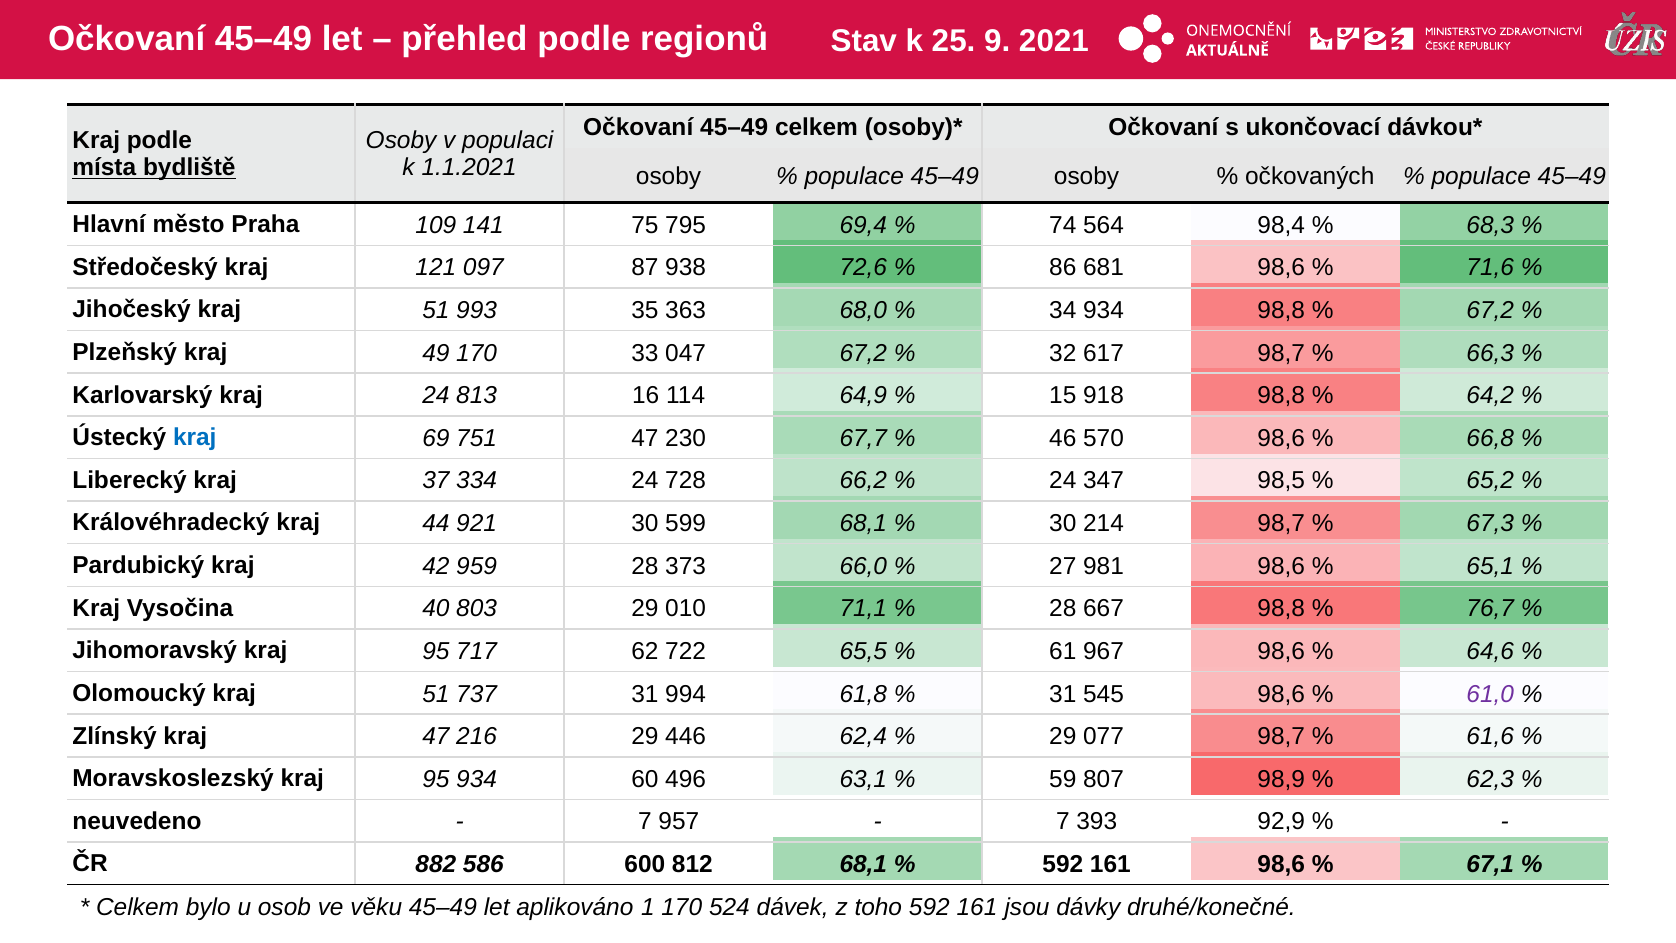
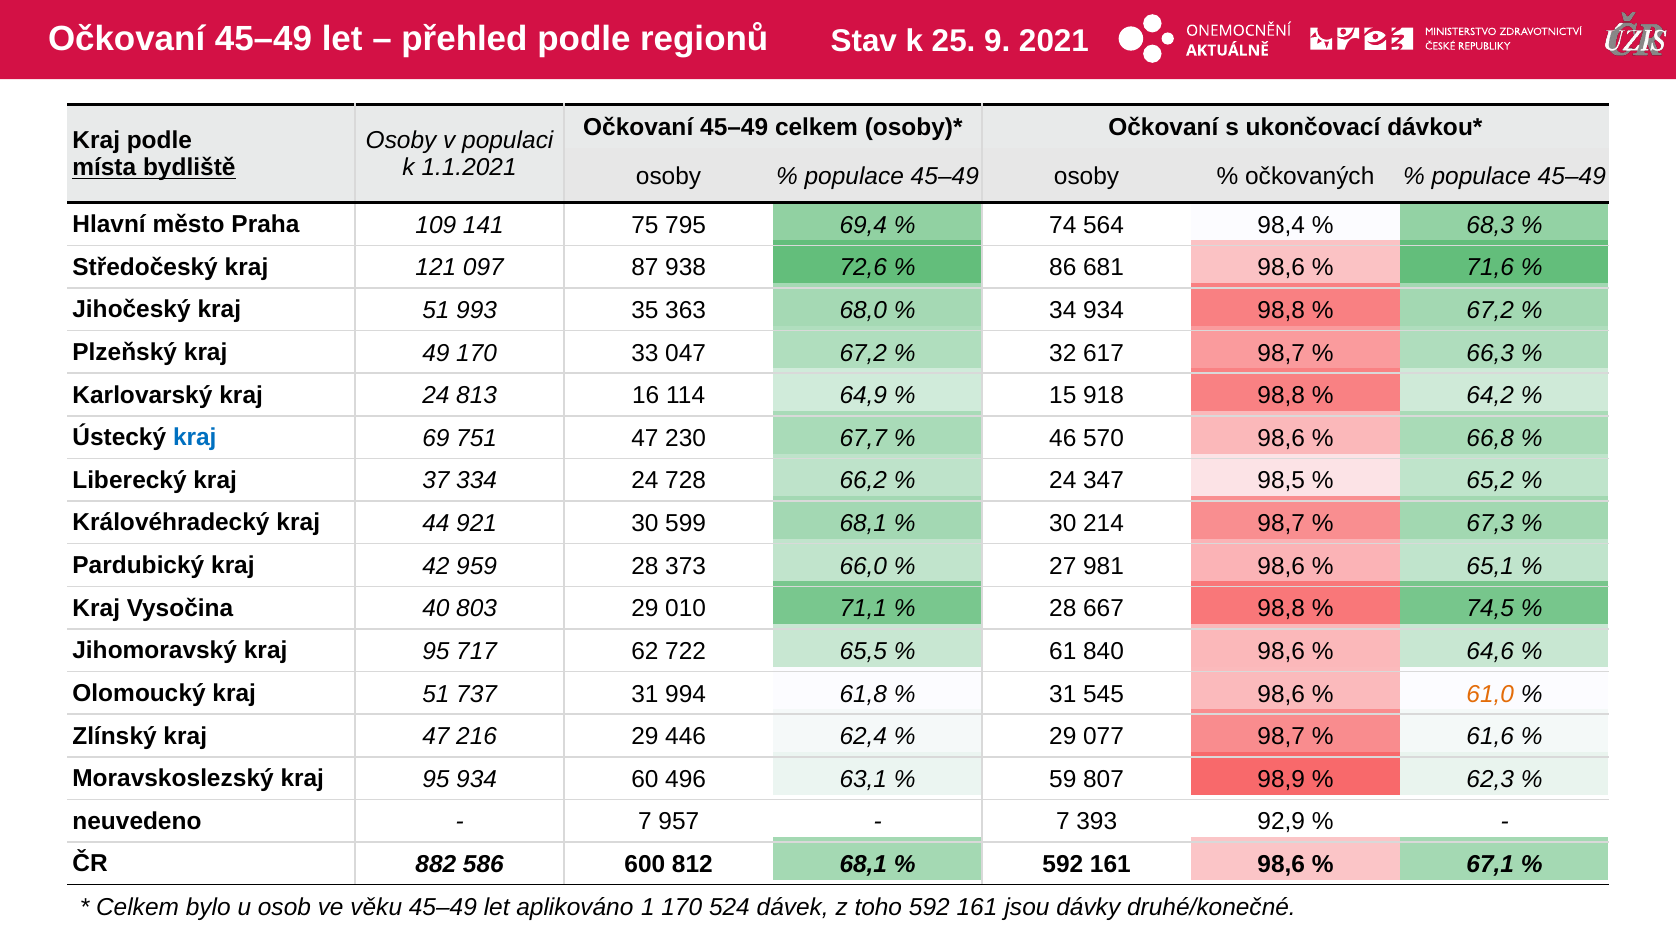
76,7: 76,7 -> 74,5 (1490, 609)
967: 967 -> 840 (1104, 651)
61,0 colour: purple -> orange (1490, 694)
